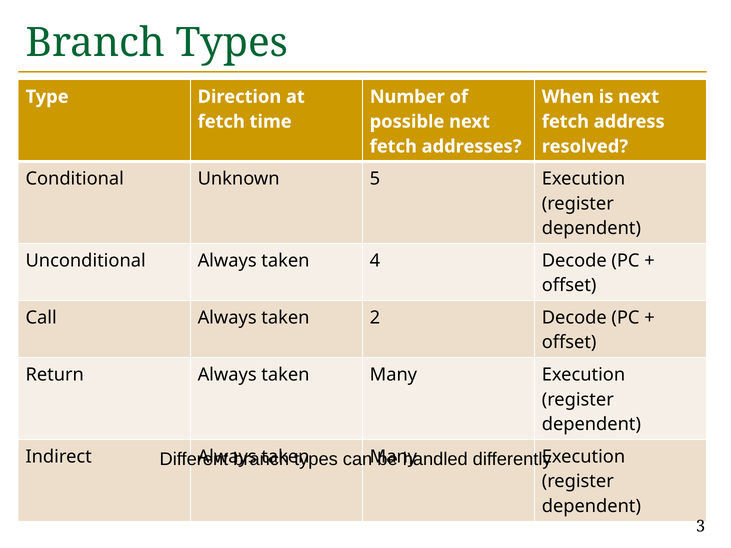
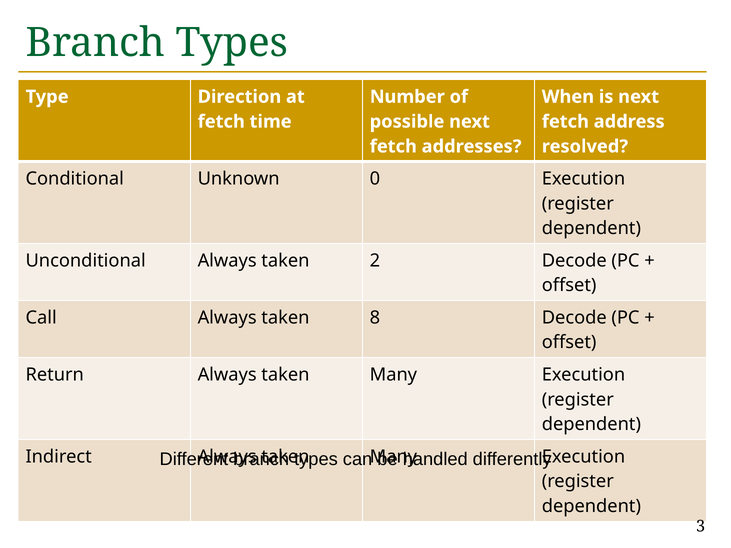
5: 5 -> 0 (375, 179)
4: 4 -> 2 (375, 261)
2: 2 -> 8 (375, 318)
